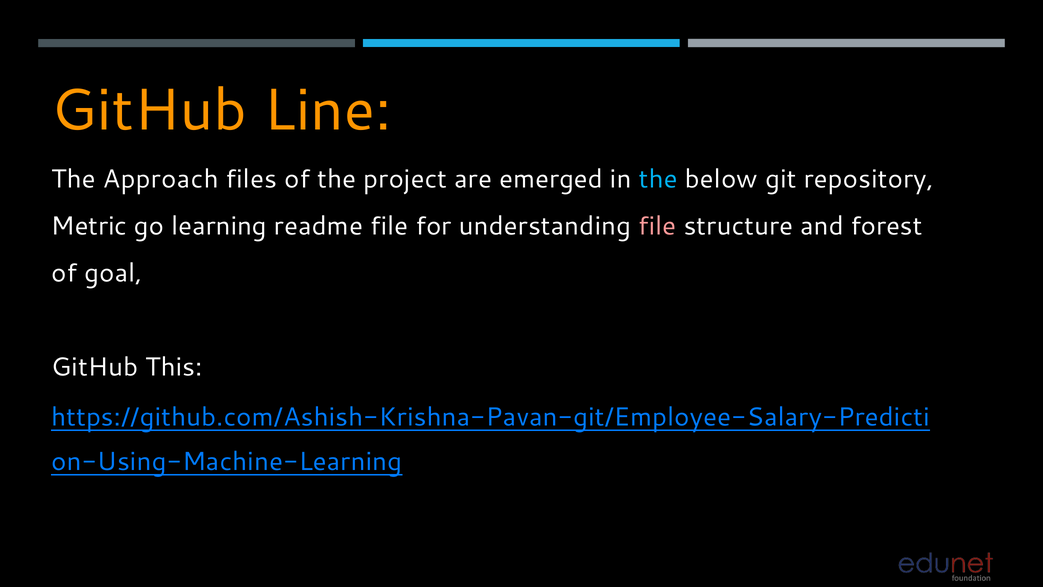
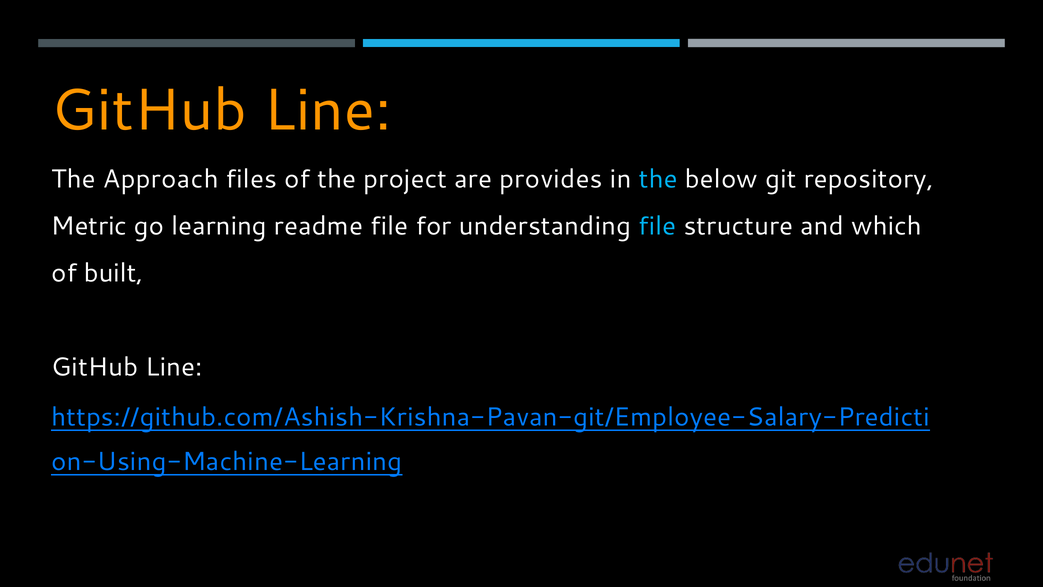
emerged: emerged -> provides (551, 179)
file colour: pink -> light blue (657, 226)
forest: forest -> which (887, 226)
goal: goal -> built (114, 273)
This: This -> Line (174, 367)
